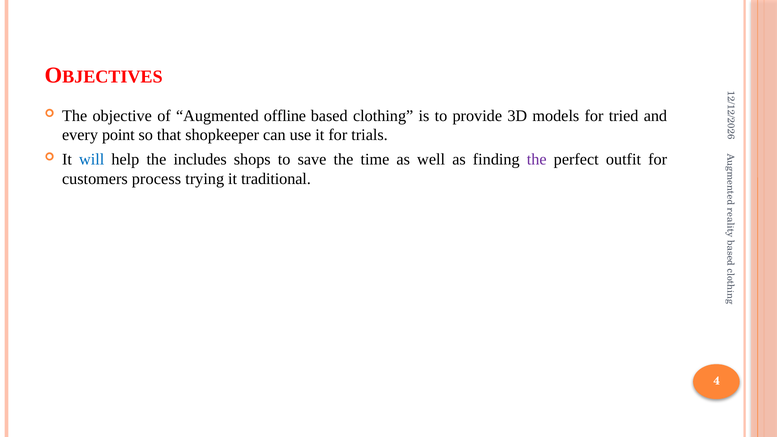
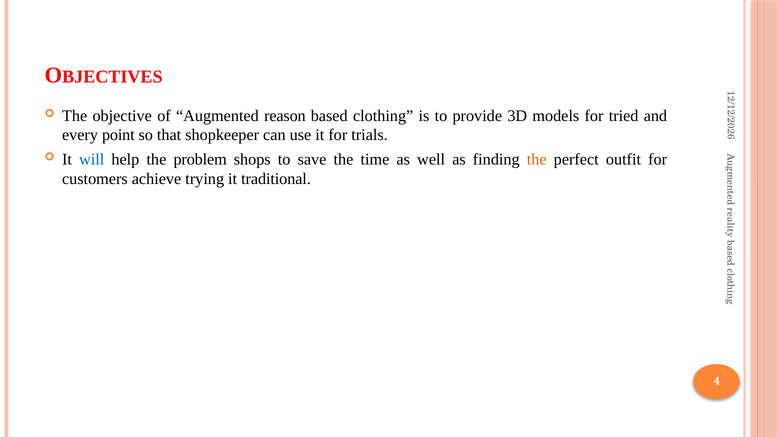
offline: offline -> reason (285, 116)
includes: includes -> problem (200, 159)
the colour: purple -> orange (537, 159)
process: process -> achieve (157, 179)
